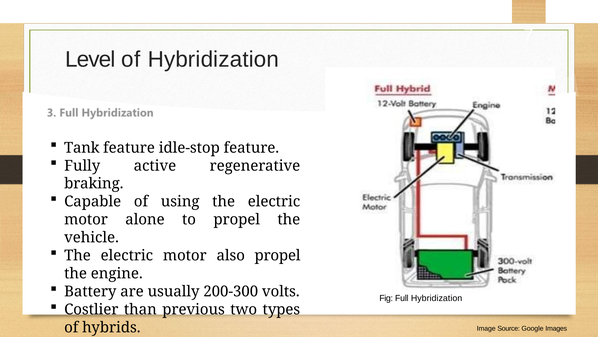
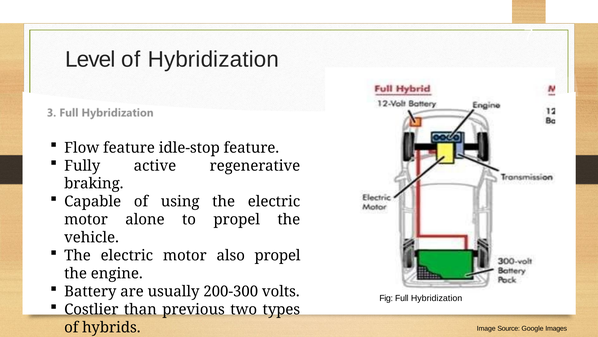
Tank: Tank -> Flow (82, 147)
